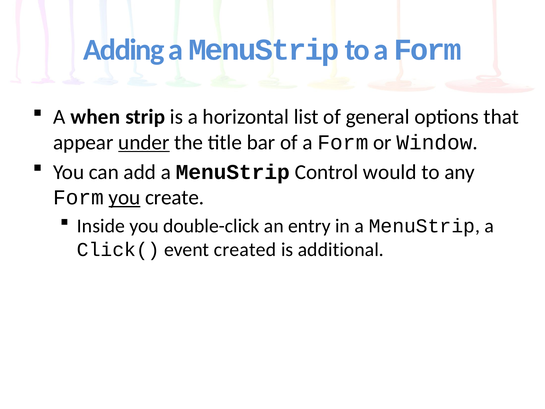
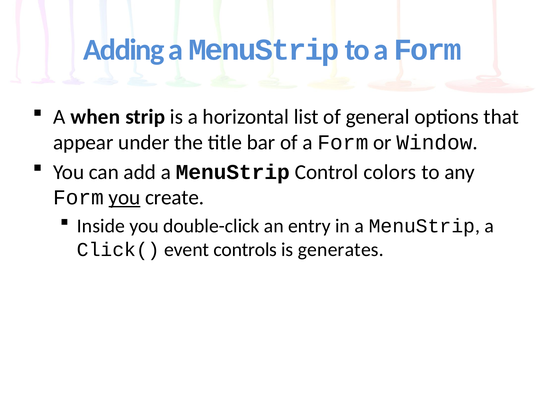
under underline: present -> none (144, 142)
would: would -> colors (390, 172)
created: created -> controls (245, 249)
additional: additional -> generates (341, 249)
